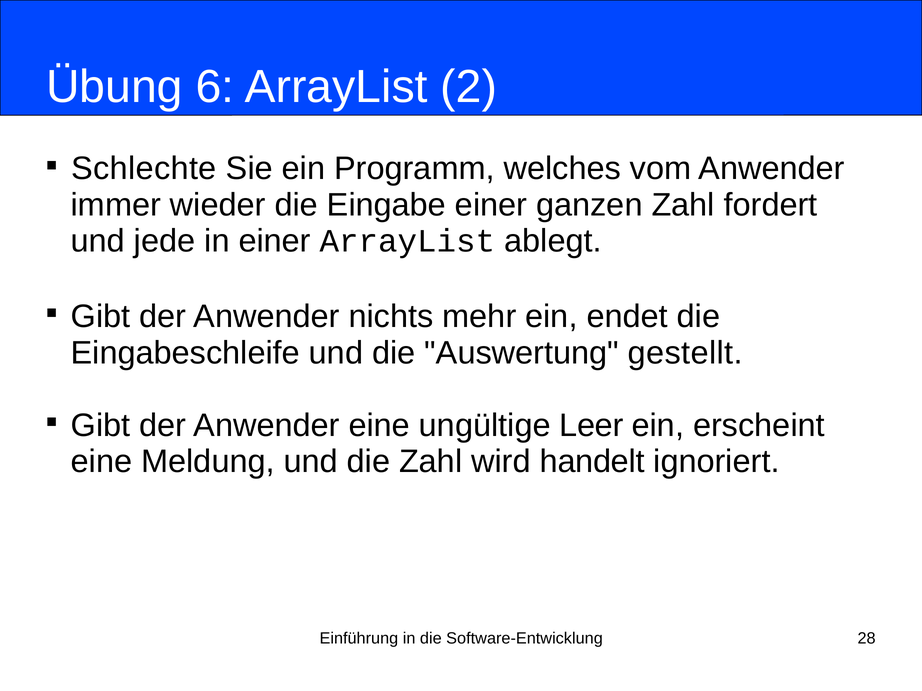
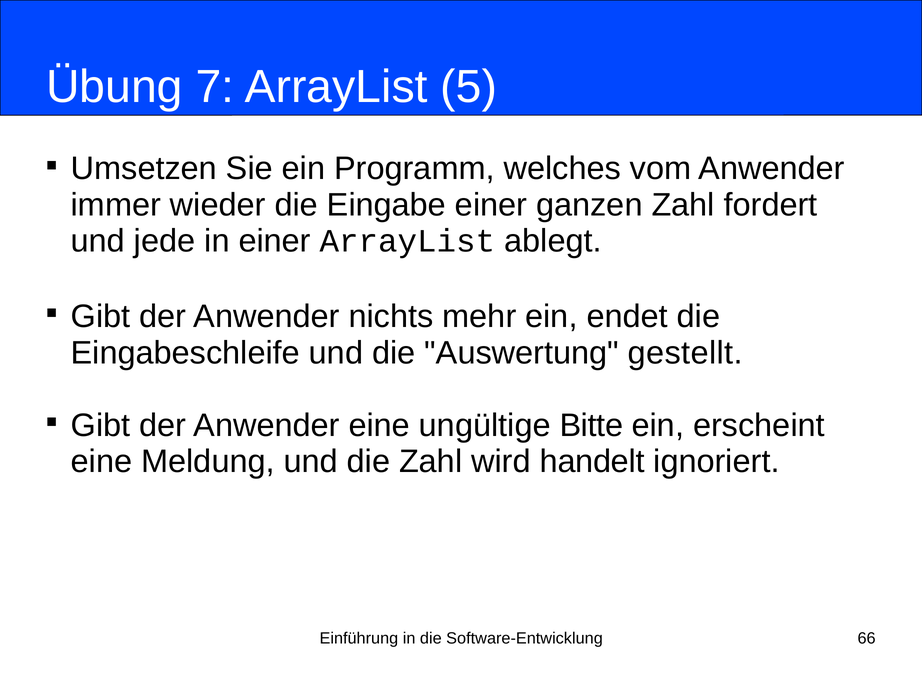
6: 6 -> 7 (215, 87)
2: 2 -> 5 (469, 87)
Schlechte: Schlechte -> Umsetzen (144, 169)
Leer: Leer -> Bitte (591, 426)
28: 28 -> 66 (867, 639)
